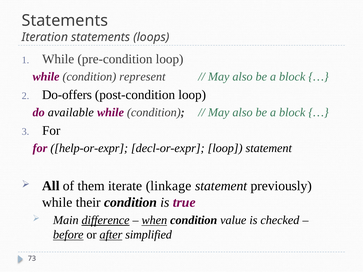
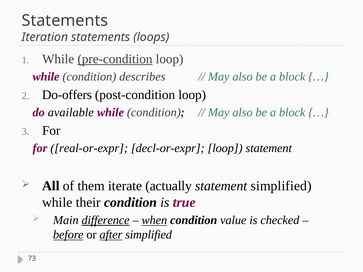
pre-condition underline: none -> present (115, 59)
represent: represent -> describes (142, 77)
help-or-expr: help-or-expr -> real-or-expr (89, 148)
linkage: linkage -> actually (169, 186)
statement previously: previously -> simplified (281, 186)
